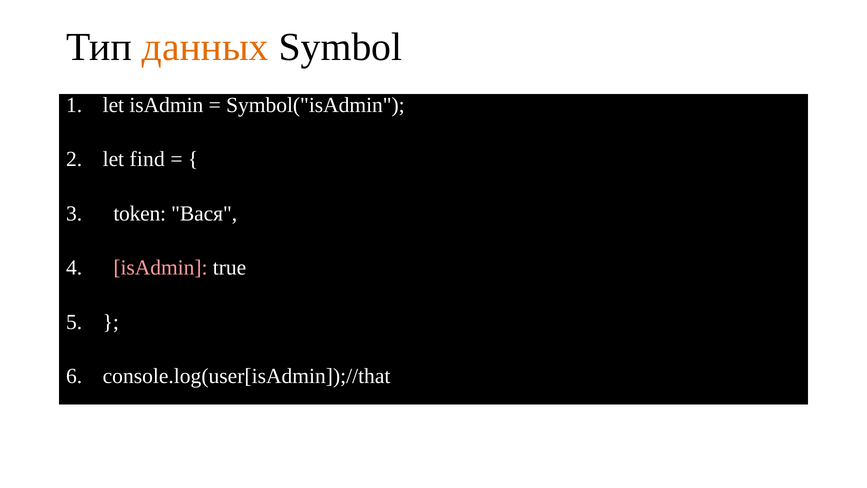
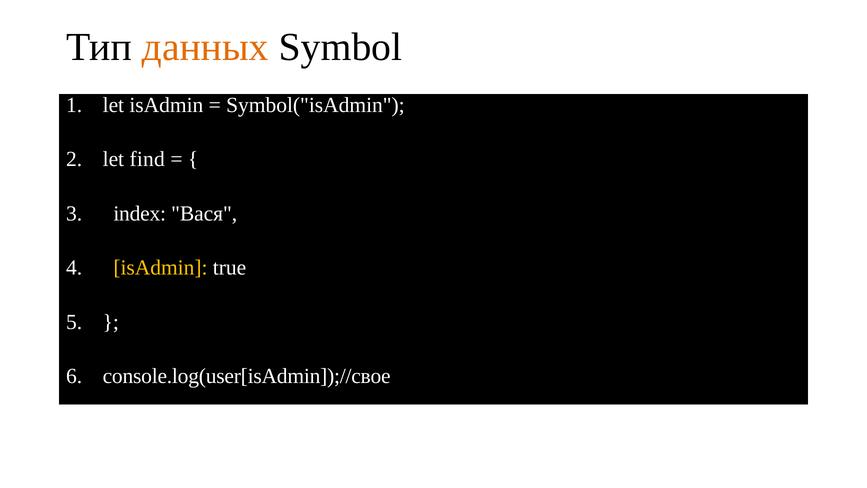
token: token -> index (140, 213)
isAdmin colour: pink -> yellow (160, 268)
console.log(user[isAdmin]);//that: console.log(user[isAdmin]);//that -> console.log(user[isAdmin]);//свое (247, 376)
